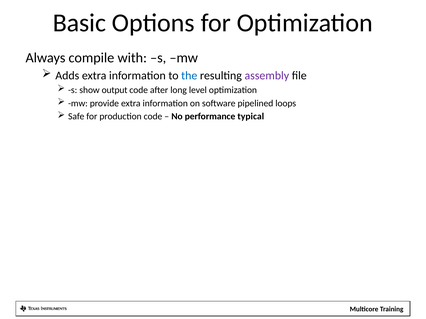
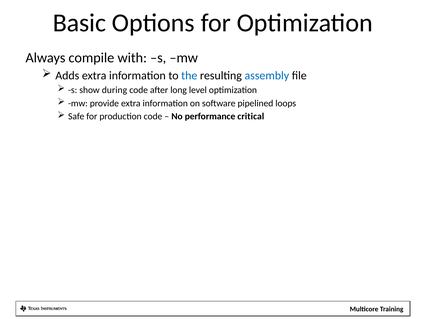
assembly colour: purple -> blue (267, 76)
output: output -> during (114, 90)
typical: typical -> critical (251, 117)
